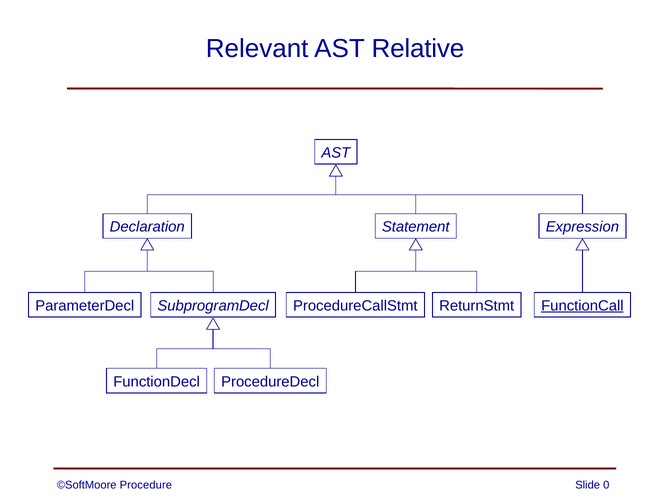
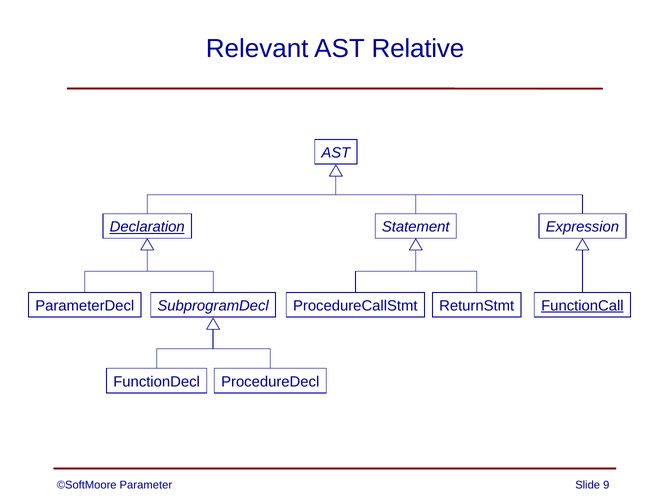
Declaration underline: none -> present (147, 227)
Procedure: Procedure -> Parameter (146, 485)
0: 0 -> 9 (606, 485)
